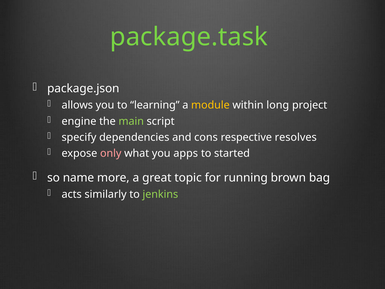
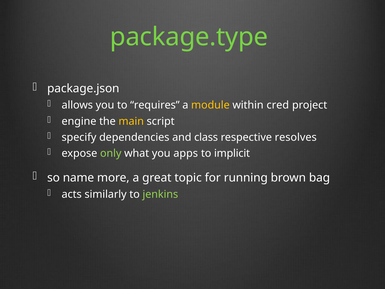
package.task: package.task -> package.type (189, 37)
learning: learning -> requires (155, 105)
long: long -> cred (278, 105)
main colour: light green -> yellow (131, 121)
cons: cons -> class (206, 137)
only colour: pink -> light green (111, 153)
started: started -> implicit (232, 153)
